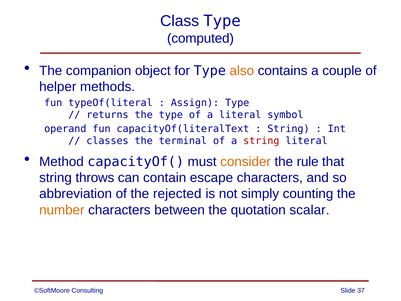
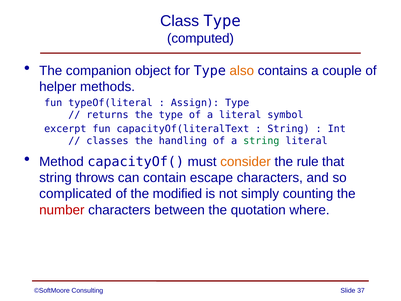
operand: operand -> excerpt (65, 129)
terminal: terminal -> handling (183, 141)
string colour: red -> green (261, 141)
abbreviation: abbreviation -> complicated (76, 194)
rejected: rejected -> modified (177, 194)
number colour: orange -> red (62, 210)
scalar: scalar -> where (310, 210)
